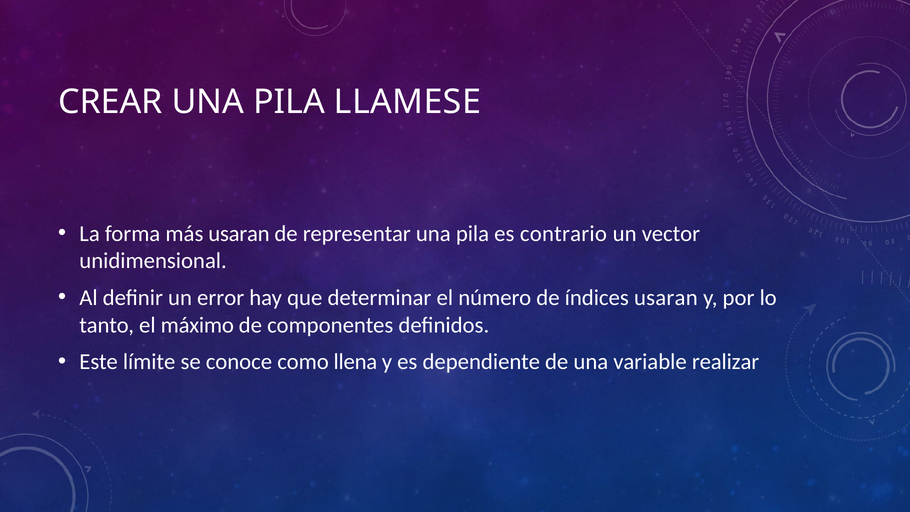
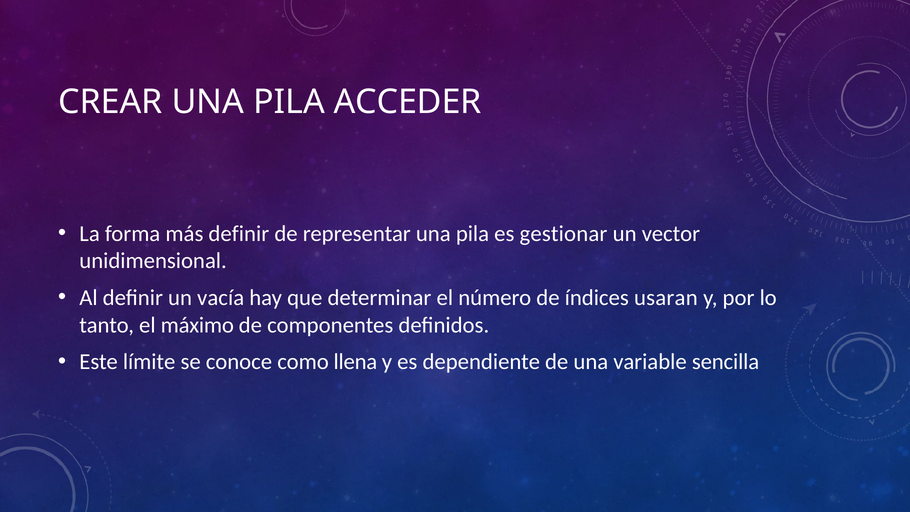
LLAMESE: LLAMESE -> ACCEDER (408, 102)
más usaran: usaran -> definir (239, 234)
contrario: contrario -> gestionar (563, 234)
error: error -> vacía (221, 298)
realizar: realizar -> sencilla (726, 362)
